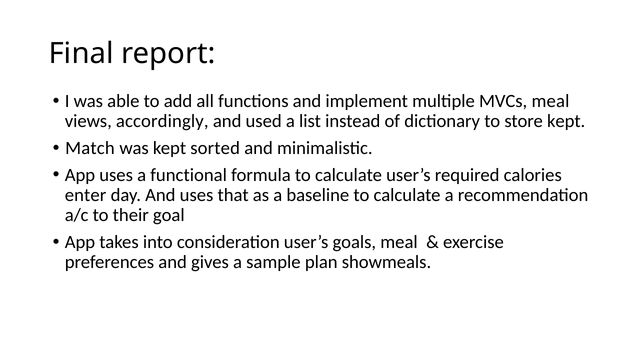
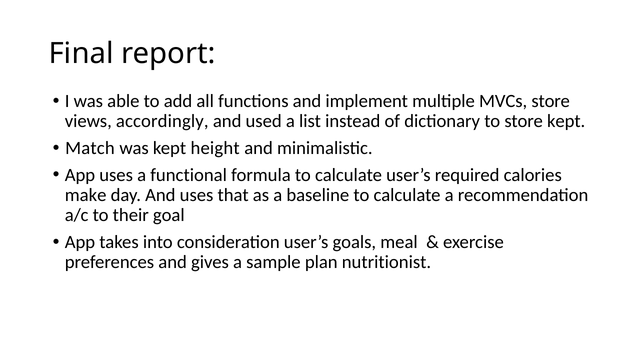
MVCs meal: meal -> store (551, 101)
sorted: sorted -> height (215, 148)
enter: enter -> make (86, 195)
showmeals: showmeals -> nutritionist (386, 262)
